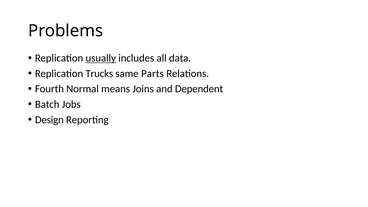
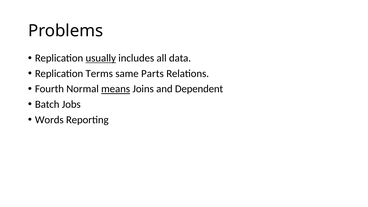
Trucks: Trucks -> Terms (99, 74)
means underline: none -> present (116, 89)
Design: Design -> Words (49, 120)
